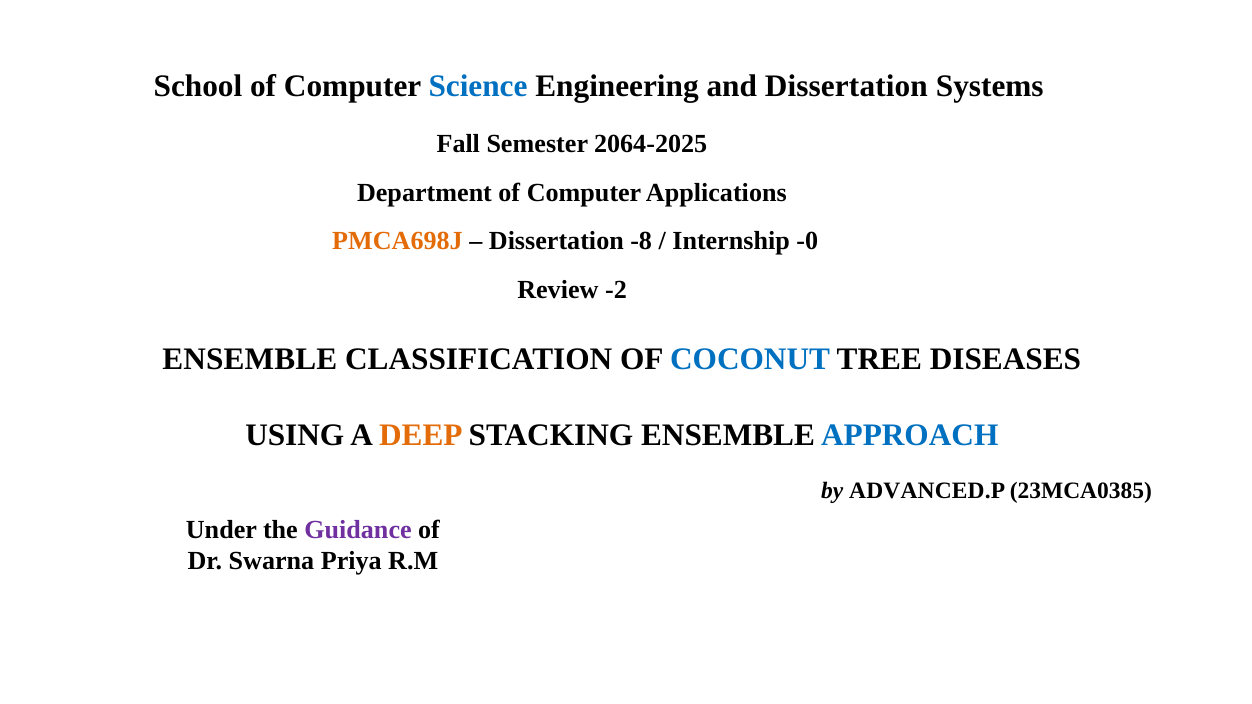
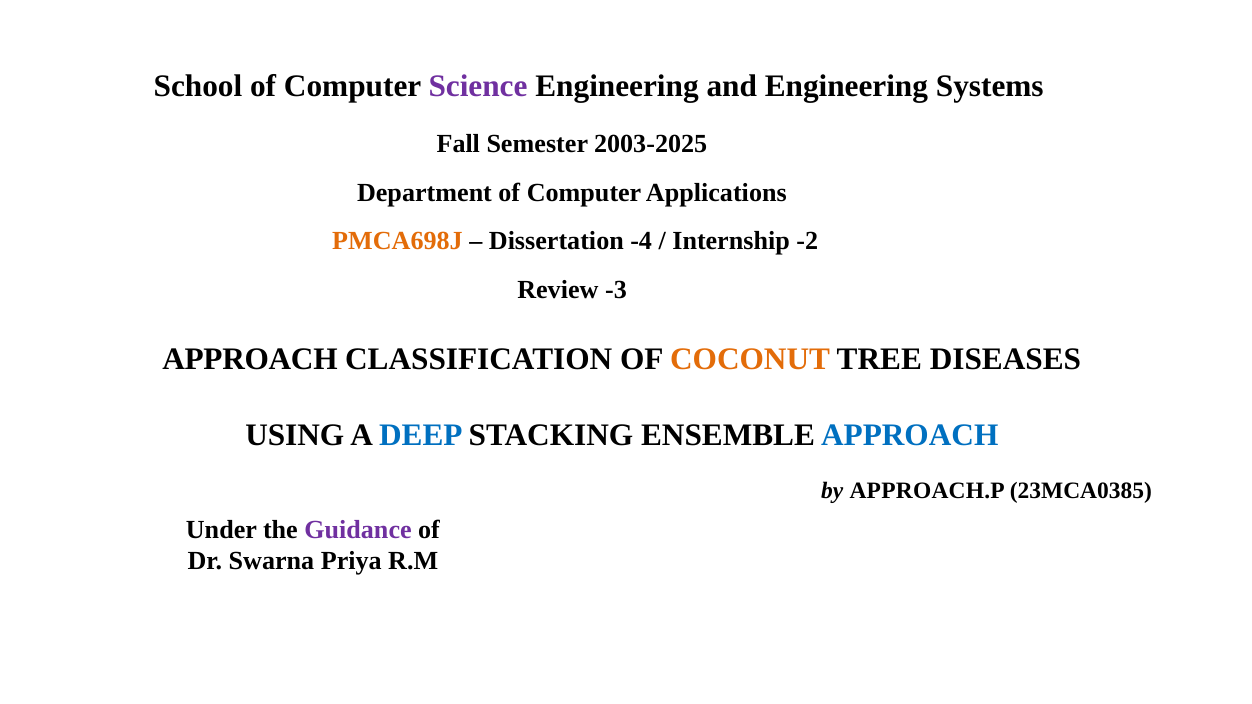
Science colour: blue -> purple (478, 86)
and Dissertation: Dissertation -> Engineering (846, 86)
2064-2025: 2064-2025 -> 2003-2025 (651, 144)
-8: -8 -> -4 (641, 241)
-0: -0 -> -2 (807, 241)
-2: -2 -> -3 (616, 290)
ENSEMBLE: ENSEMBLE -> APPROACH (250, 360)
COCONUT colour: blue -> orange (750, 360)
DEEP colour: orange -> blue (421, 435)
ADVANCED.P: ADVANCED.P -> APPROACH.P (927, 491)
